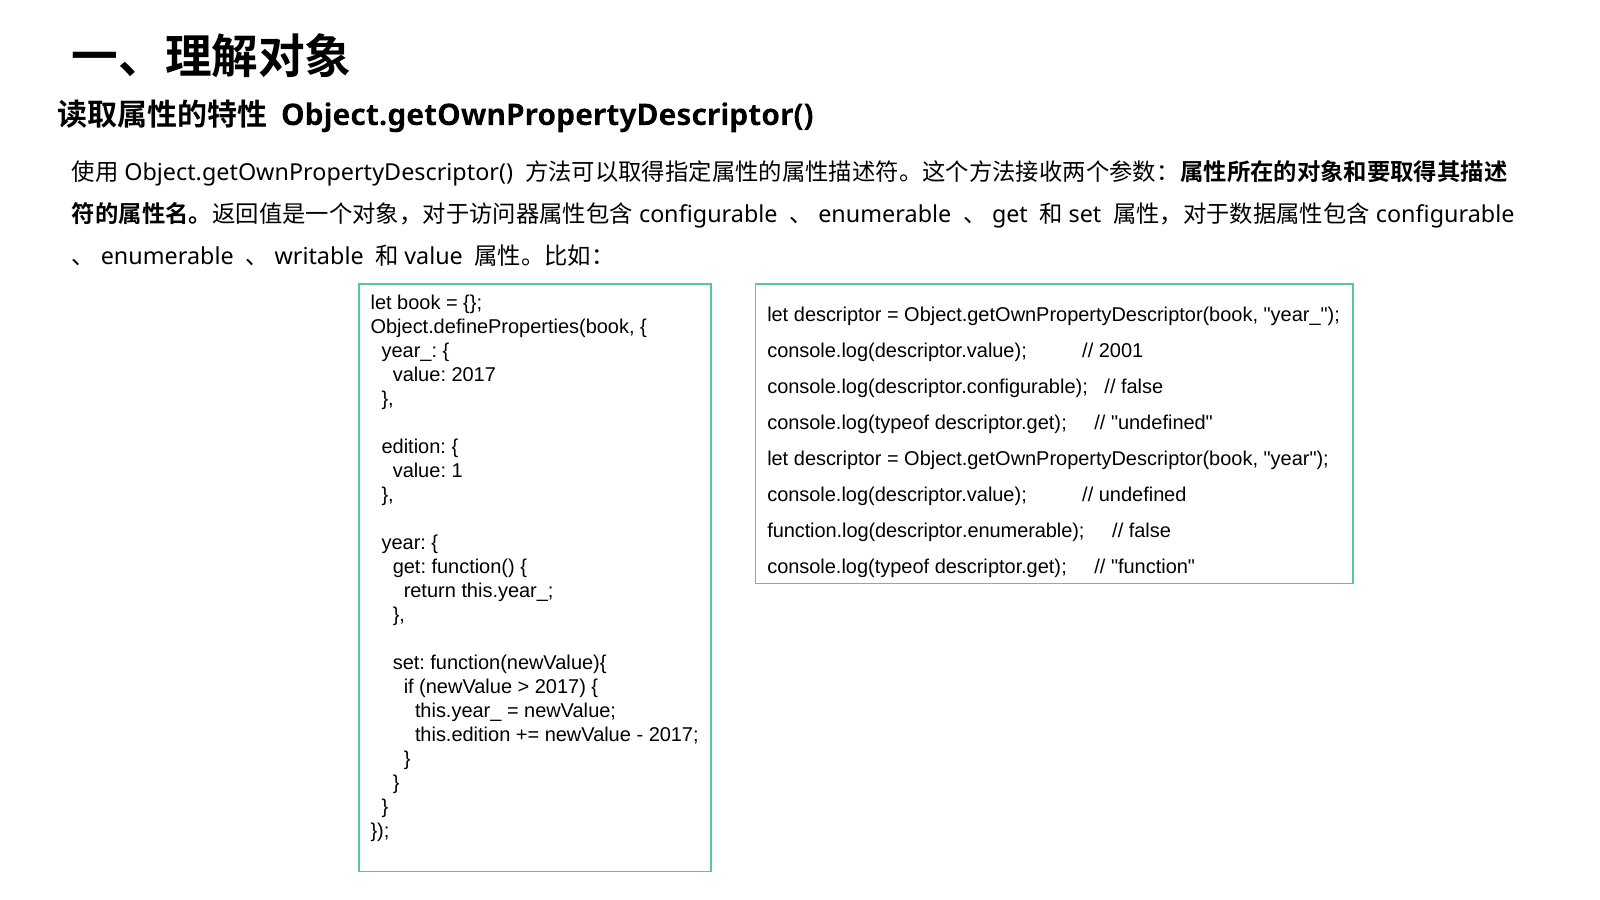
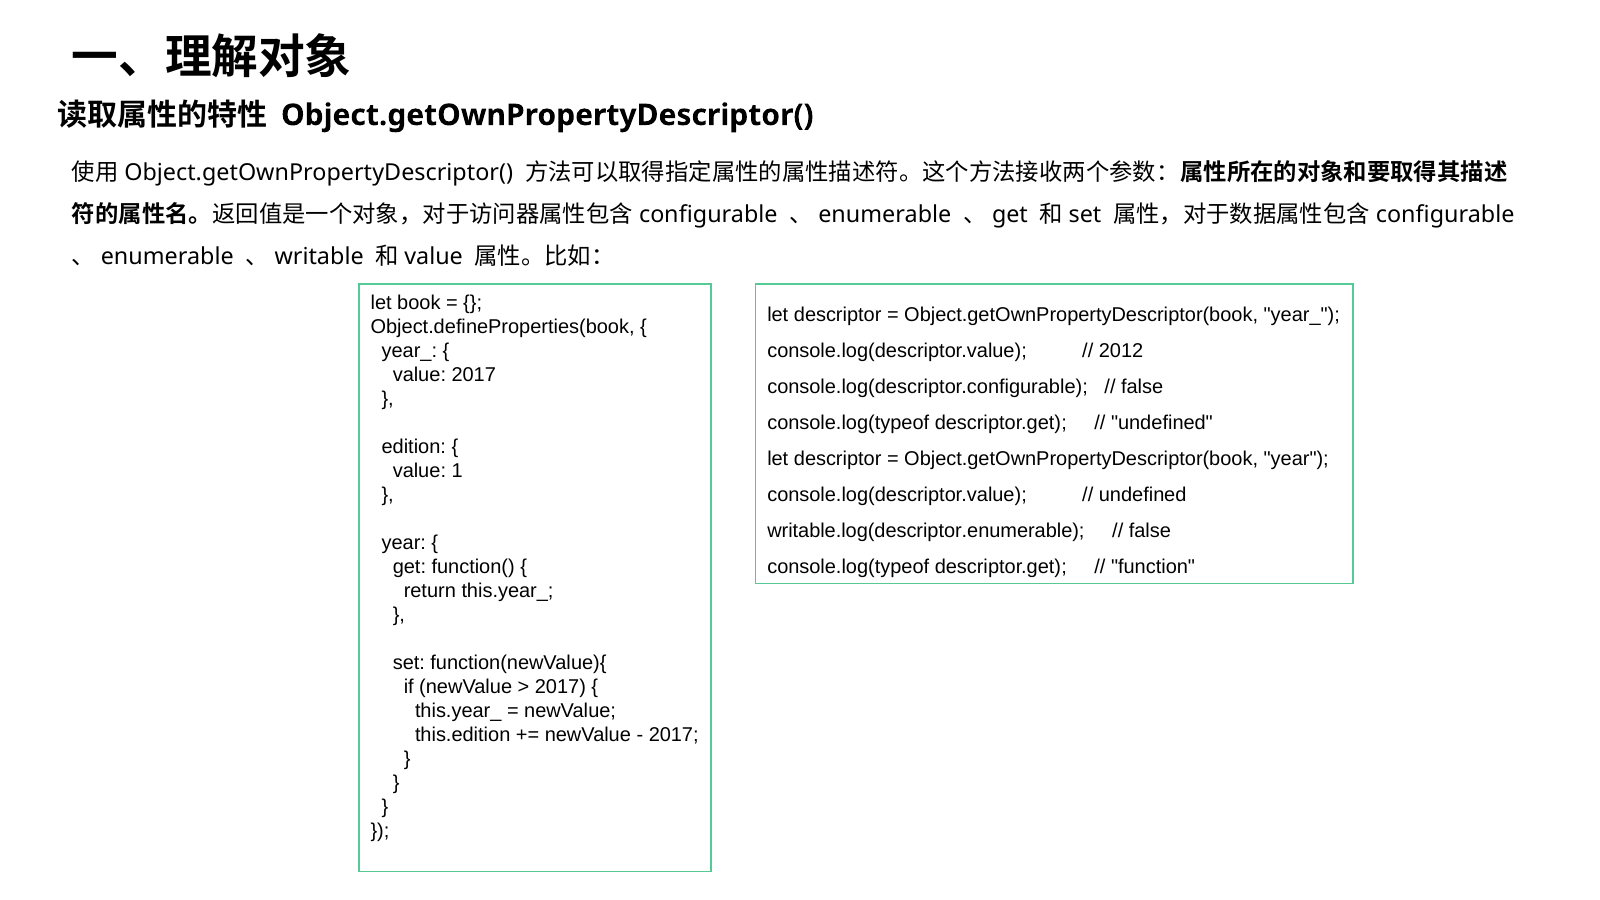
2001: 2001 -> 2012 (1121, 351)
function.log(descriptor.enumerable: function.log(descriptor.enumerable -> writable.log(descriptor.enumerable (926, 531)
